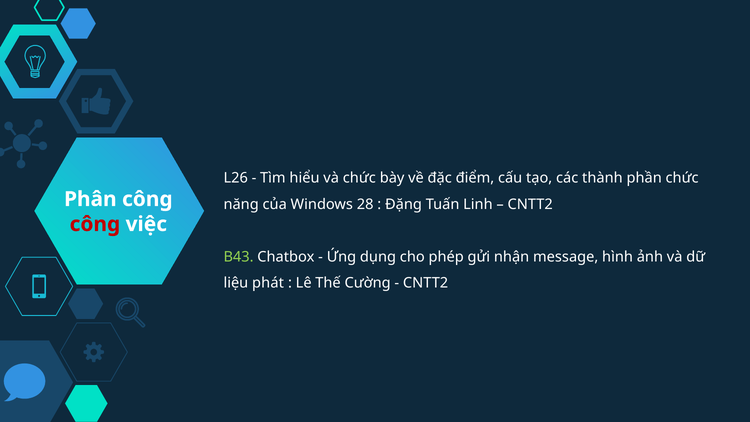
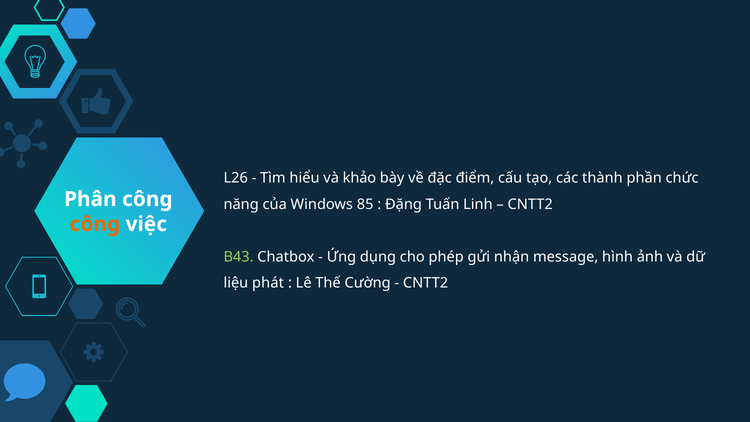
và chức: chức -> khảo (359, 178)
28: 28 -> 85 (365, 204)
công colour: red -> orange (95, 224)
